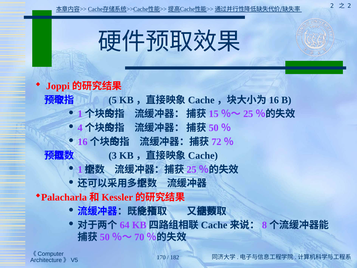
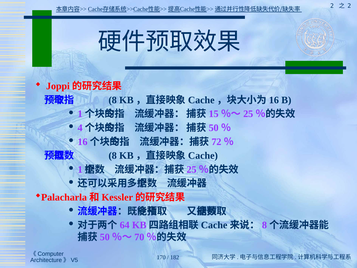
5: 5 -> 8 (113, 100)
3: 3 -> 8 (113, 156)
